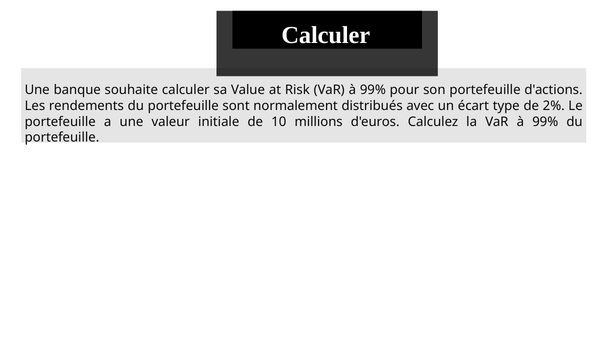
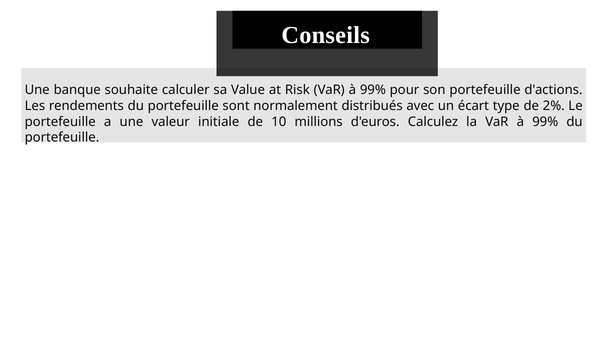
Calculer: Calculer -> Conseils (326, 35)
